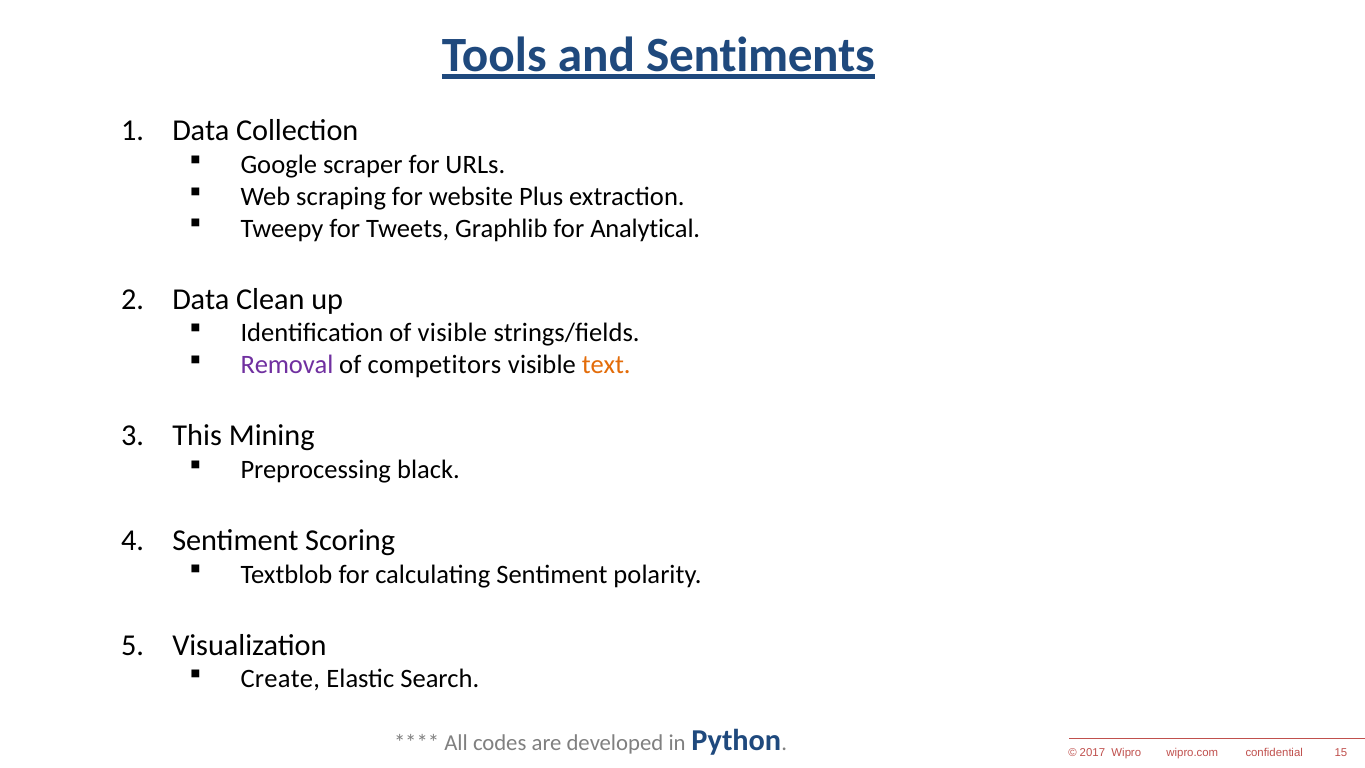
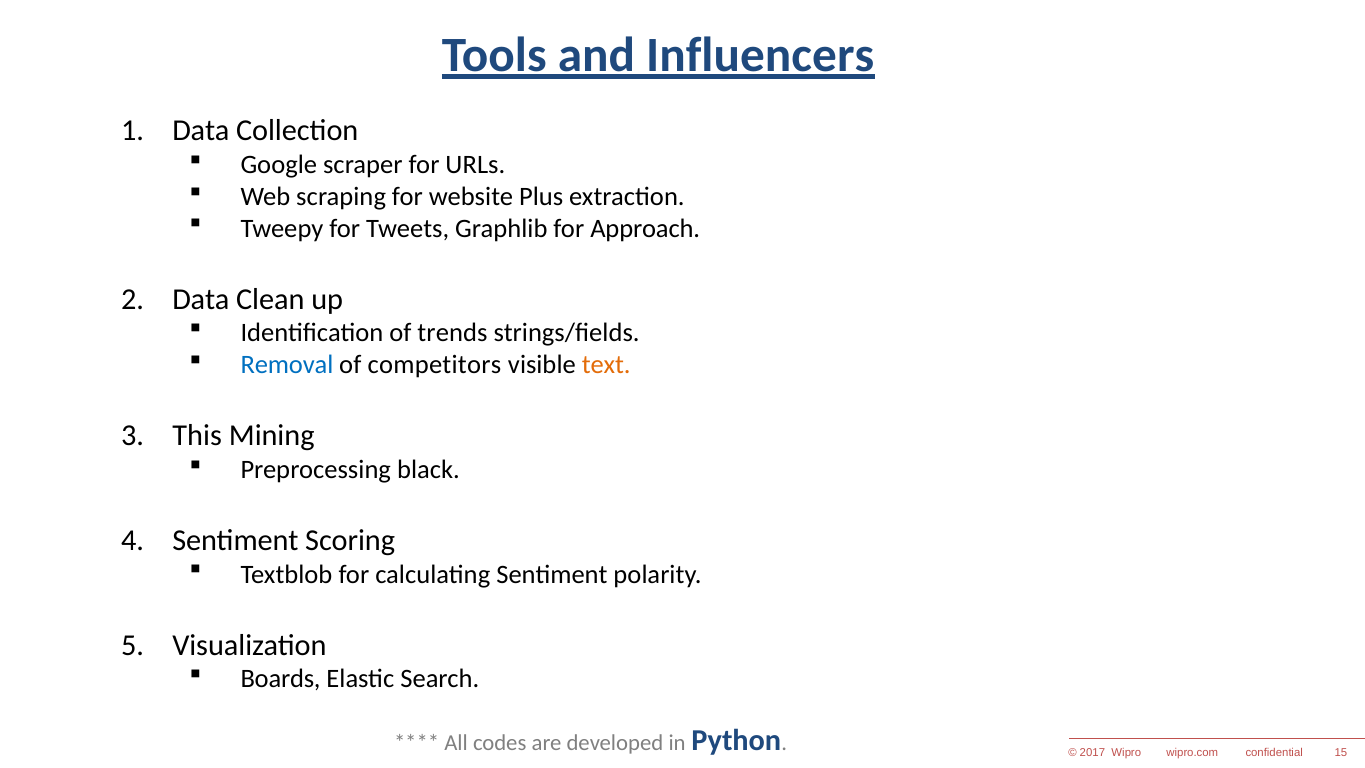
Sentiments: Sentiments -> Influencers (760, 55)
Analytical: Analytical -> Approach (645, 229)
of visible: visible -> trends (452, 333)
Removal colour: purple -> blue (287, 365)
Create: Create -> Boards (281, 679)
